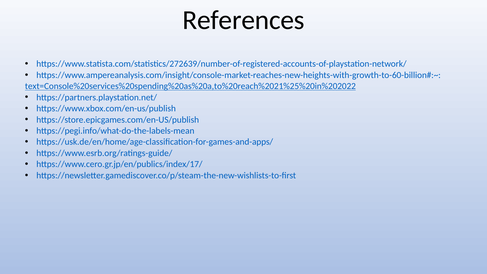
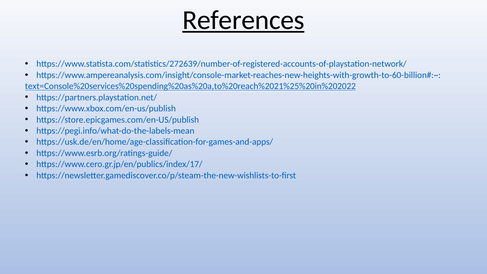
References underline: none -> present (244, 20)
